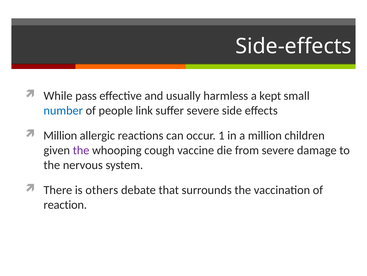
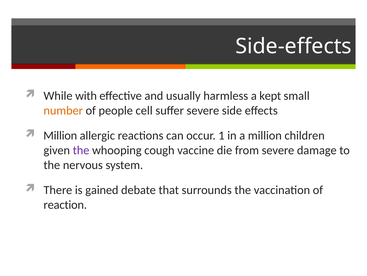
pass: pass -> with (86, 96)
number colour: blue -> orange (63, 110)
link: link -> cell (144, 110)
others: others -> gained (102, 189)
